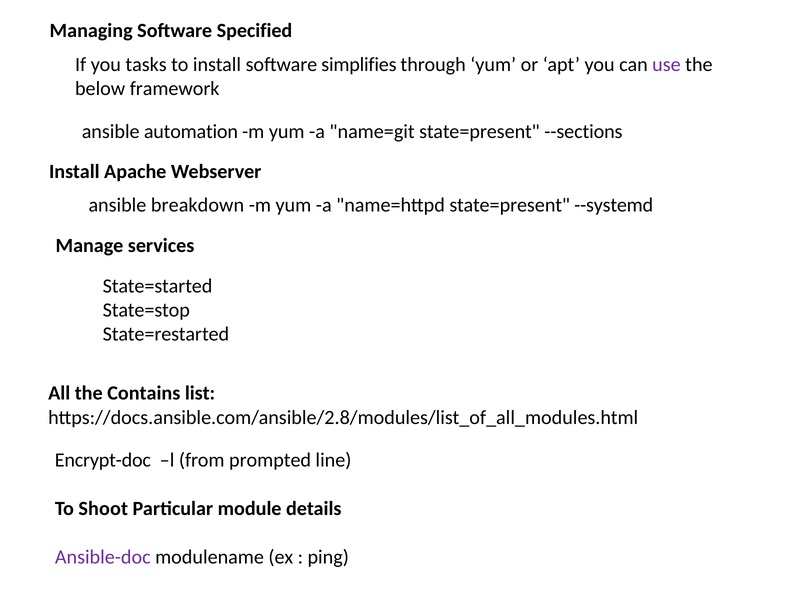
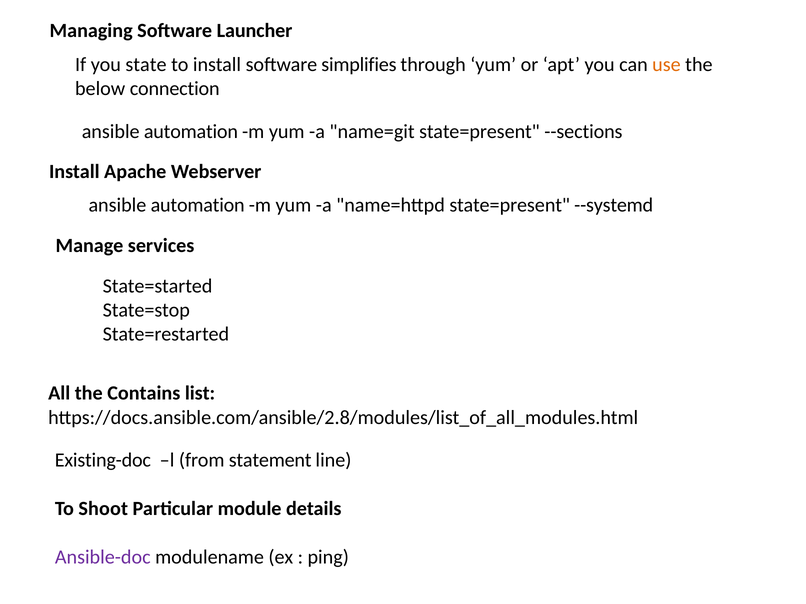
Specified: Specified -> Launcher (255, 31)
tasks: tasks -> state (146, 64)
use colour: purple -> orange (666, 64)
framework: framework -> connection (175, 89)
breakdown: breakdown -> automation (198, 206)
Encrypt-doc: Encrypt-doc -> Existing-doc (103, 461)
prompted: prompted -> statement (270, 461)
